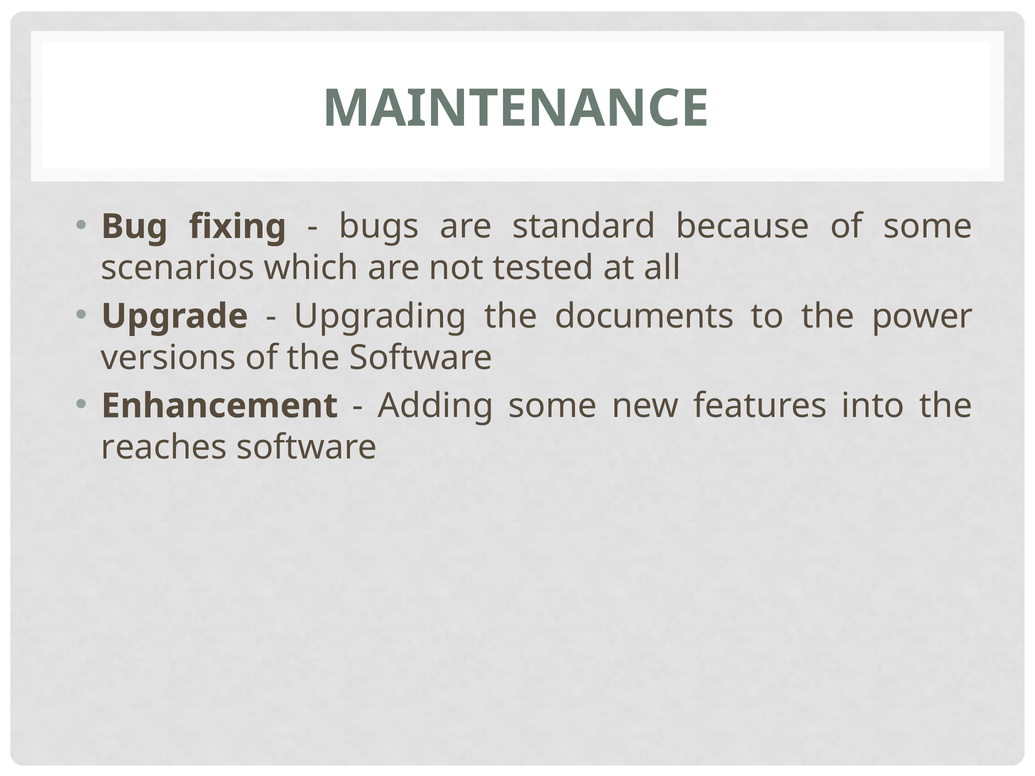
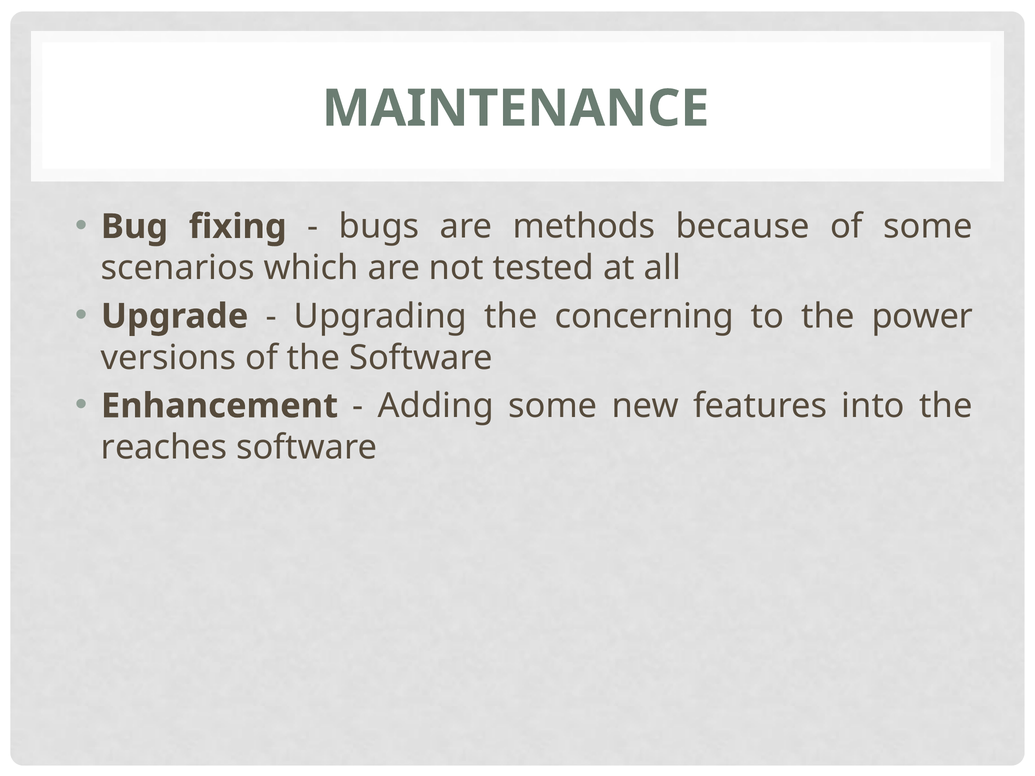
standard: standard -> methods (584, 227)
documents: documents -> concerning (644, 316)
